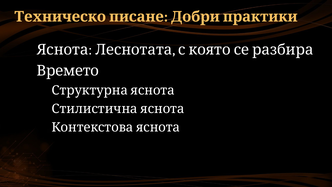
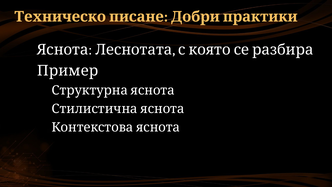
Времето: Времето -> Пример (68, 71)
